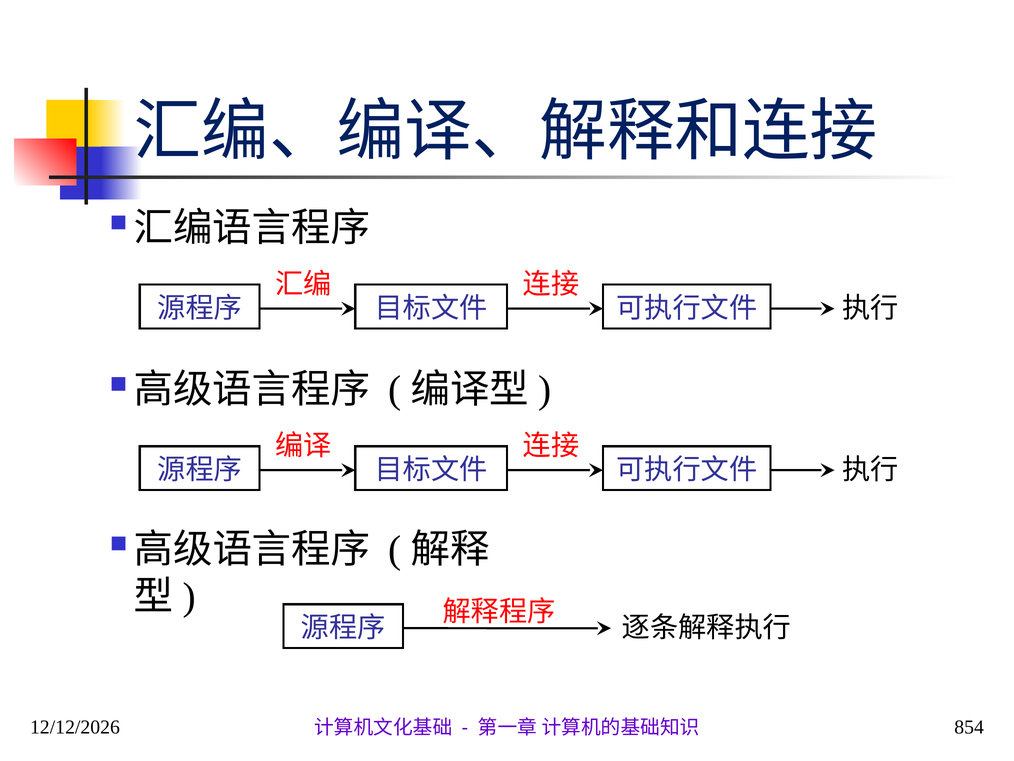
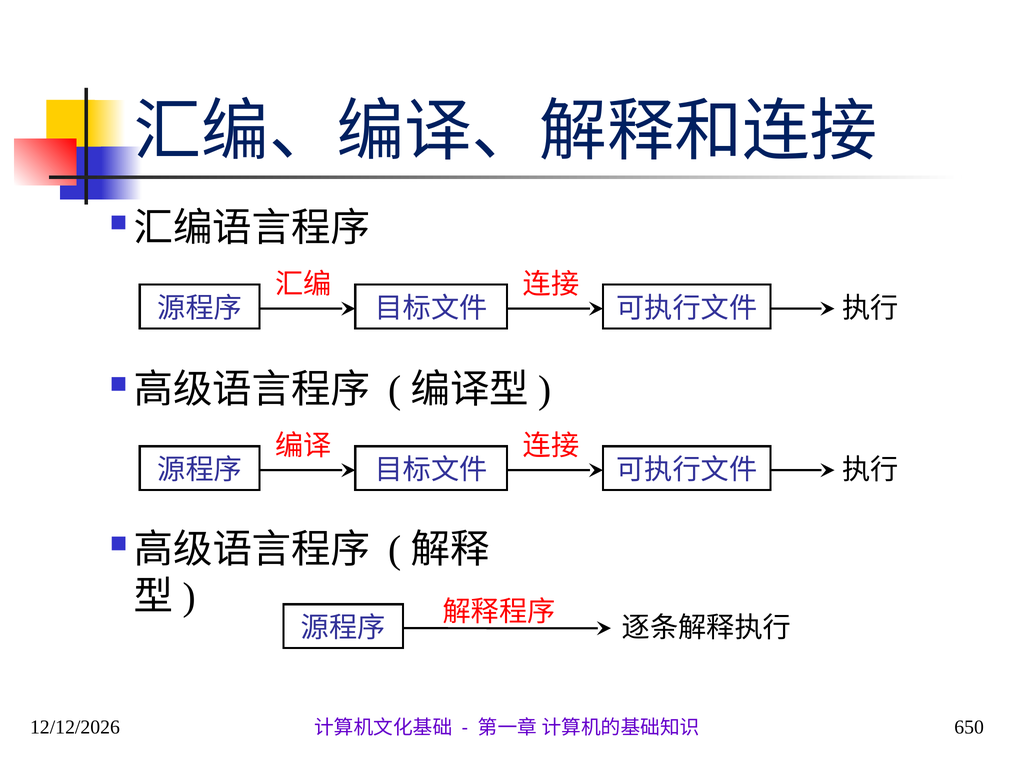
854: 854 -> 650 (969, 727)
